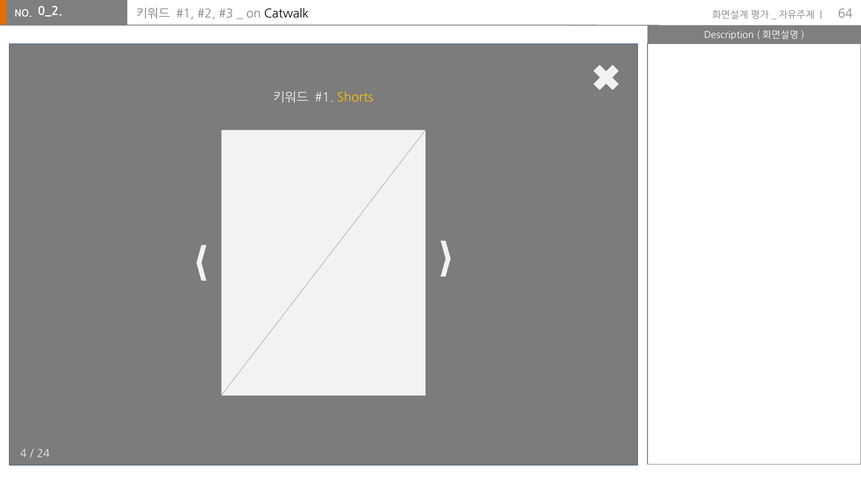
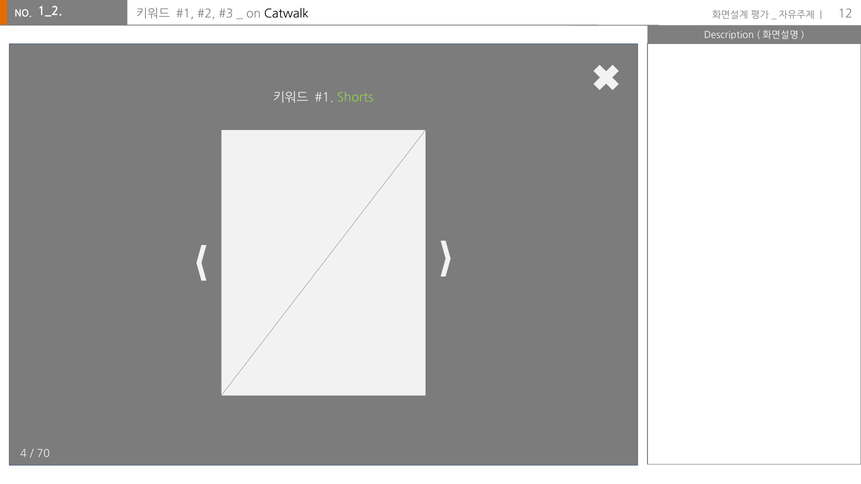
0_2: 0_2 -> 1_2 (50, 11)
64: 64 -> 12 (845, 14)
Shorts colour: yellow -> light green (355, 98)
24: 24 -> 70 (43, 454)
